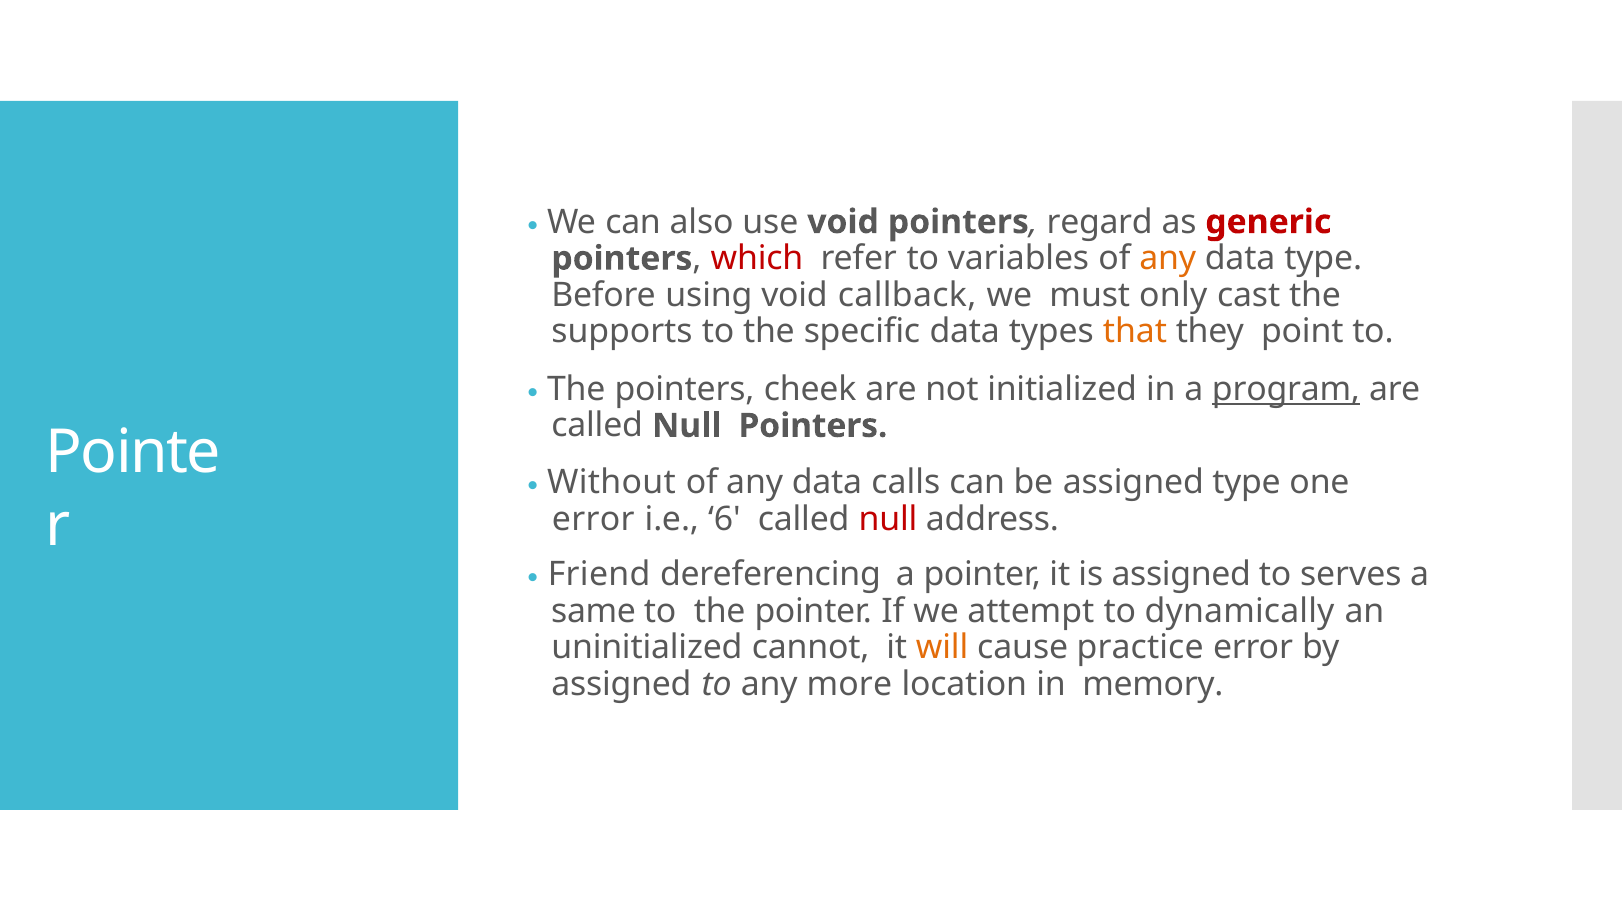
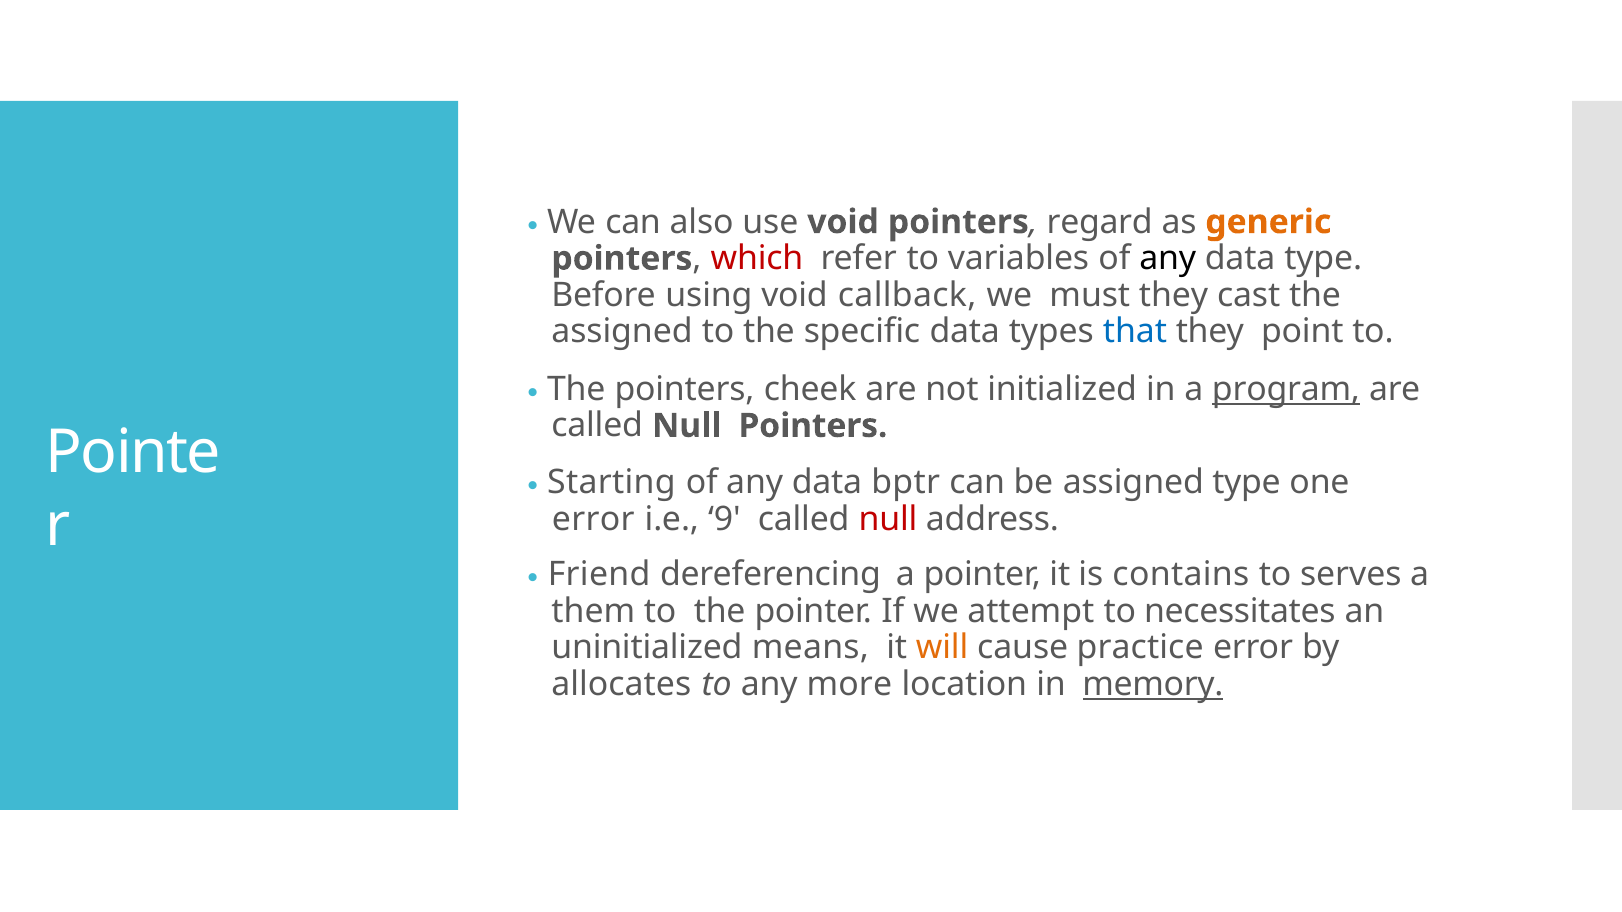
generic colour: red -> orange (1268, 222)
any colour: orange -> black (1168, 259)
must only: only -> they (1173, 295)
supports: supports -> assigned (622, 332)
that colour: orange -> blue (1135, 332)
Without: Without -> Starting (611, 483)
calls: calls -> bptr (906, 483)
6: 6 -> 9 (724, 519)
is assigned: assigned -> contains (1181, 575)
same: same -> them (593, 611)
dynamically: dynamically -> necessitates (1240, 611)
cannot: cannot -> means (810, 648)
assigned: assigned -> allocates (621, 684)
memory underline: none -> present (1153, 684)
